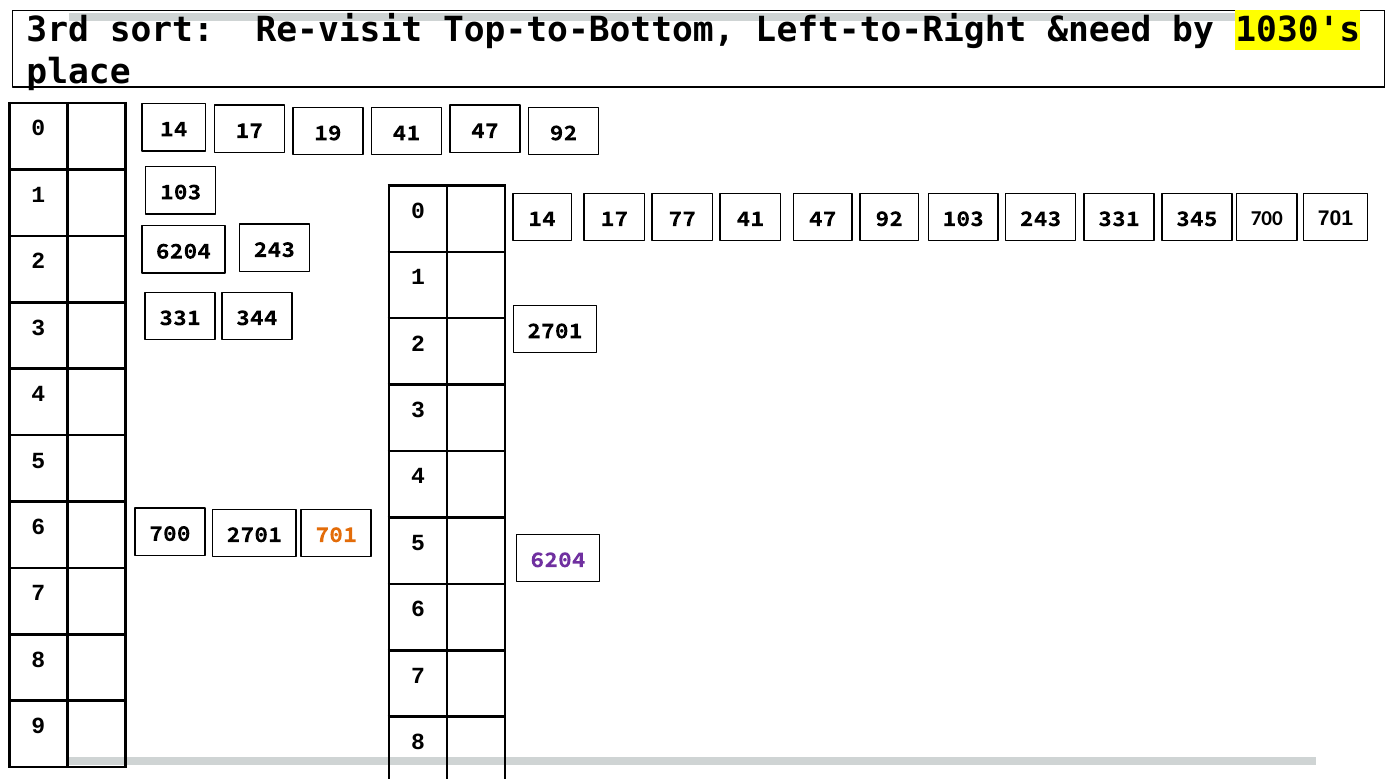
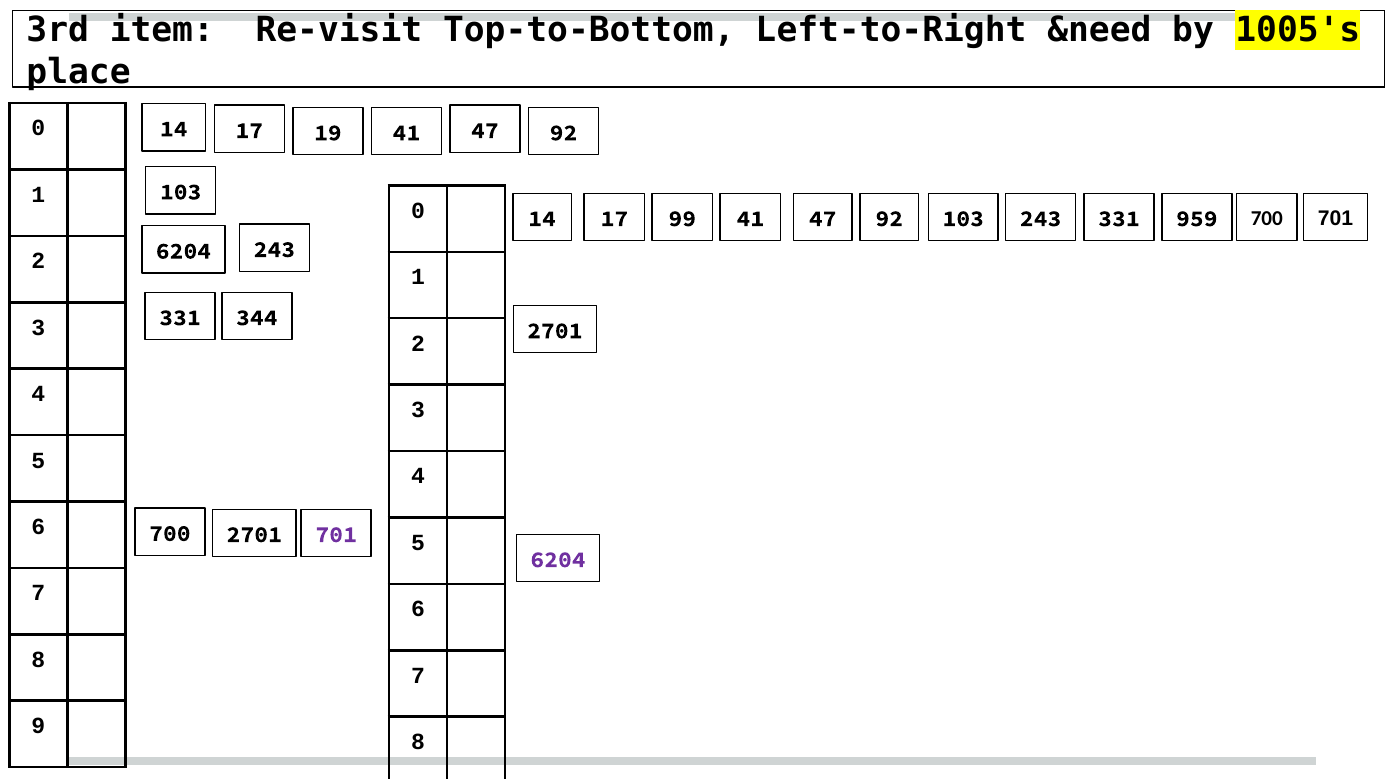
sort: sort -> item (162, 31)
1030's: 1030's -> 1005's (1298, 31)
77: 77 -> 99 (682, 219)
345: 345 -> 959 (1197, 219)
701 colour: orange -> purple (336, 535)
